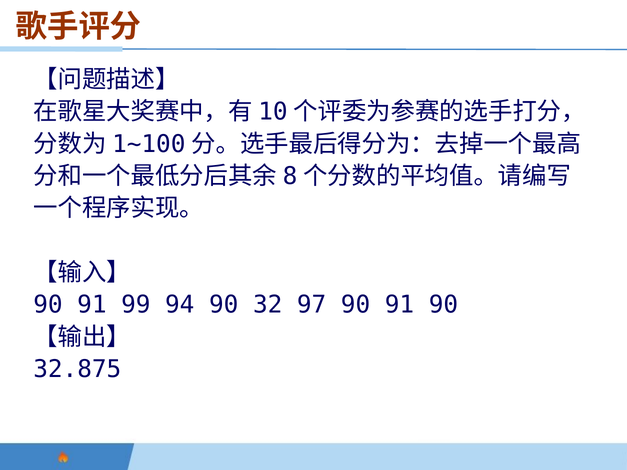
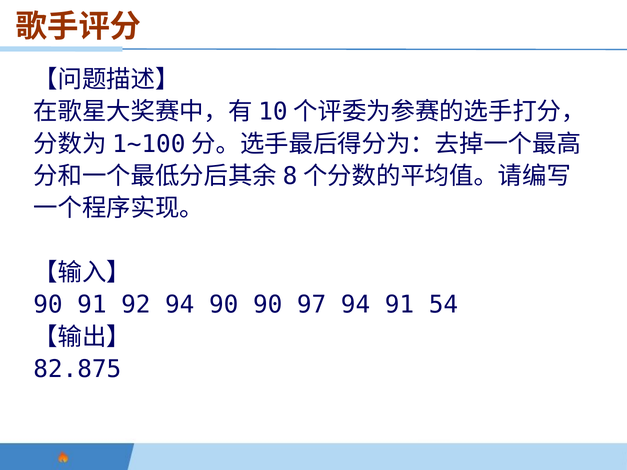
99: 99 -> 92 (136, 305)
90 32: 32 -> 90 (268, 305)
97 90: 90 -> 94 (356, 305)
91 90: 90 -> 54 (443, 305)
32.875: 32.875 -> 82.875 (77, 369)
